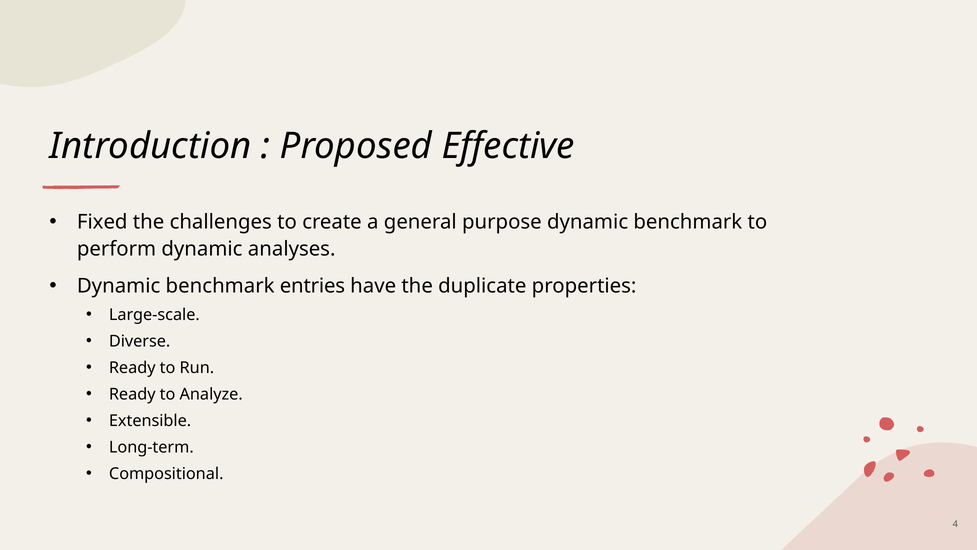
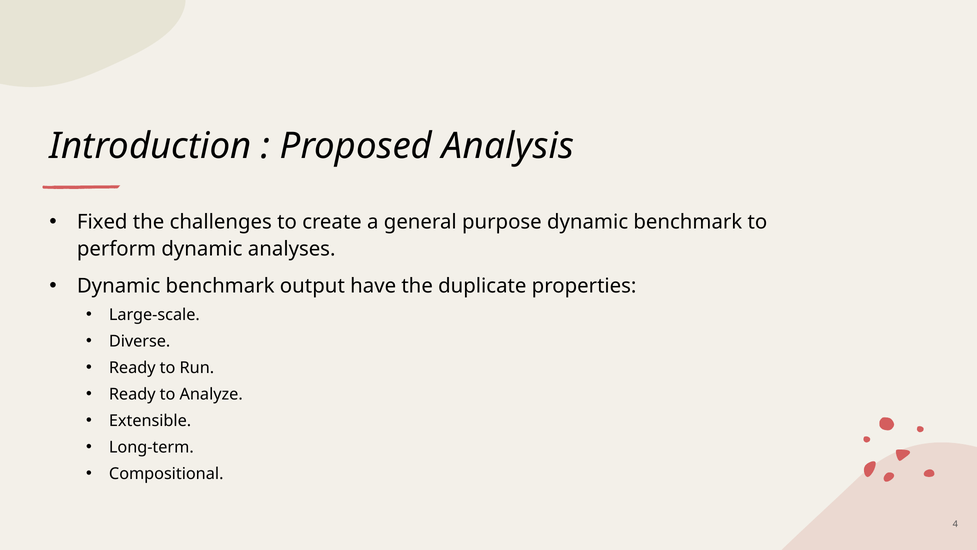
Effective: Effective -> Analysis (508, 146)
entries: entries -> output (312, 286)
